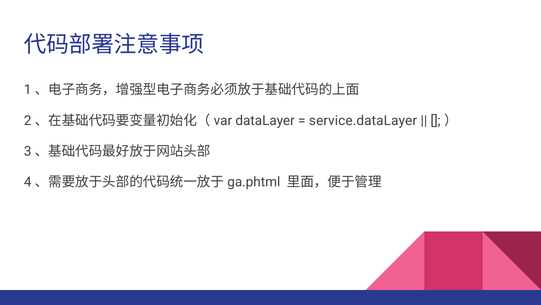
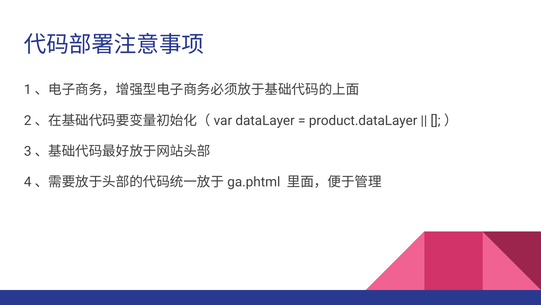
service.dataLayer: service.dataLayer -> product.dataLayer (363, 120)
